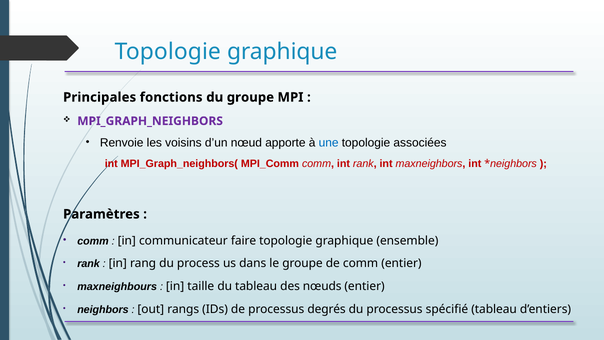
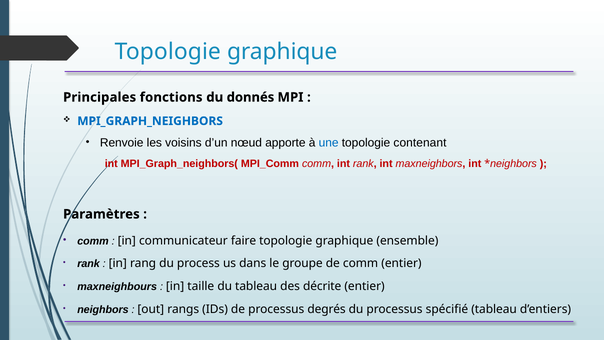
du groupe: groupe -> donnés (250, 97)
MPI_GRAPH_NEIGHBORS colour: purple -> blue (150, 121)
associées: associées -> contenant (420, 142)
nœuds: nœuds -> décrite (322, 286)
